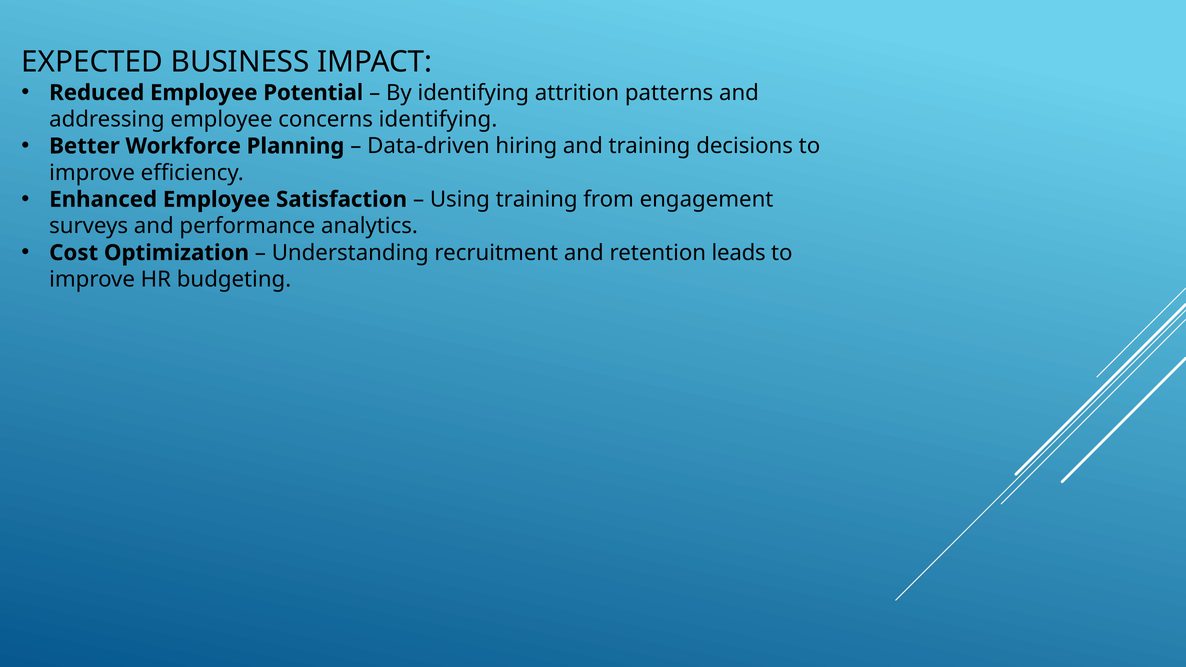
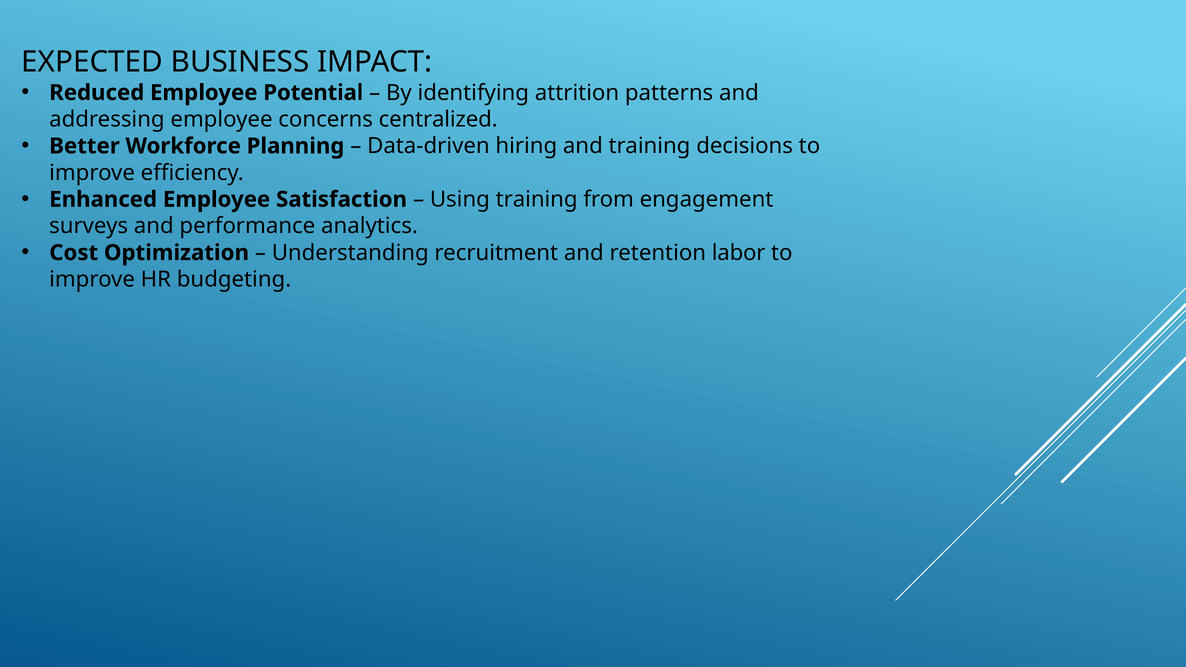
concerns identifying: identifying -> centralized (438, 119)
leads: leads -> labor (739, 253)
